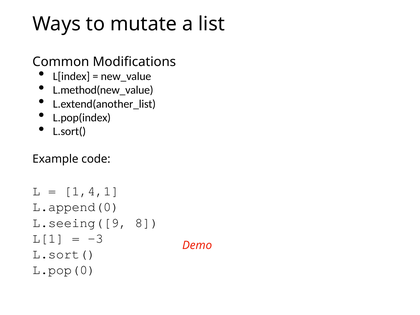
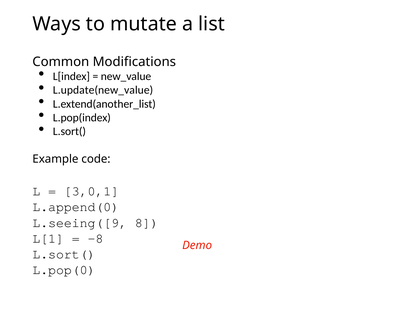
L.method(new_value: L.method(new_value -> L.update(new_value (103, 90)
1,4,1: 1,4,1 -> 3,0,1 (92, 191)
-3: -3 -> -8 (95, 238)
